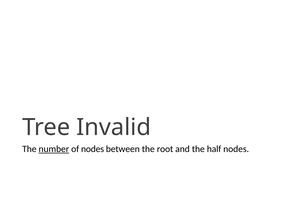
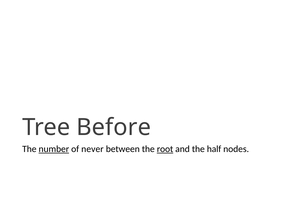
Invalid: Invalid -> Before (114, 127)
of nodes: nodes -> never (92, 149)
root underline: none -> present (165, 149)
